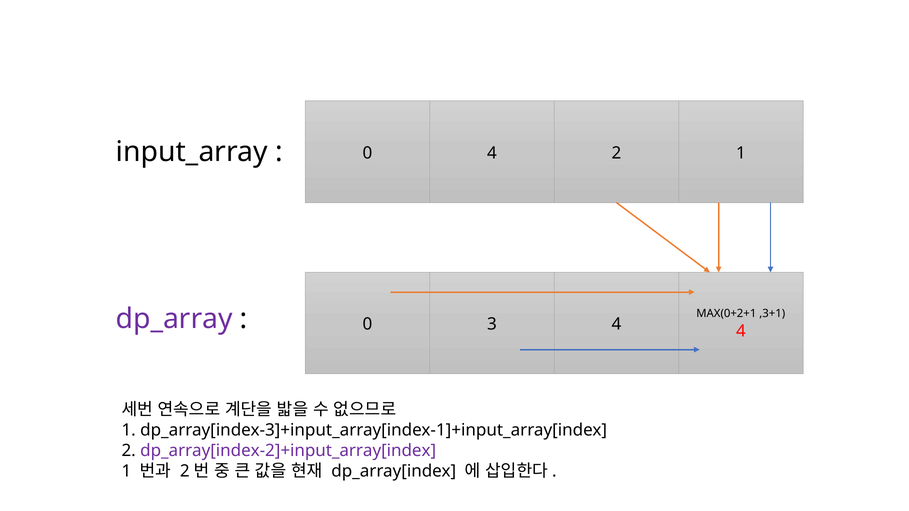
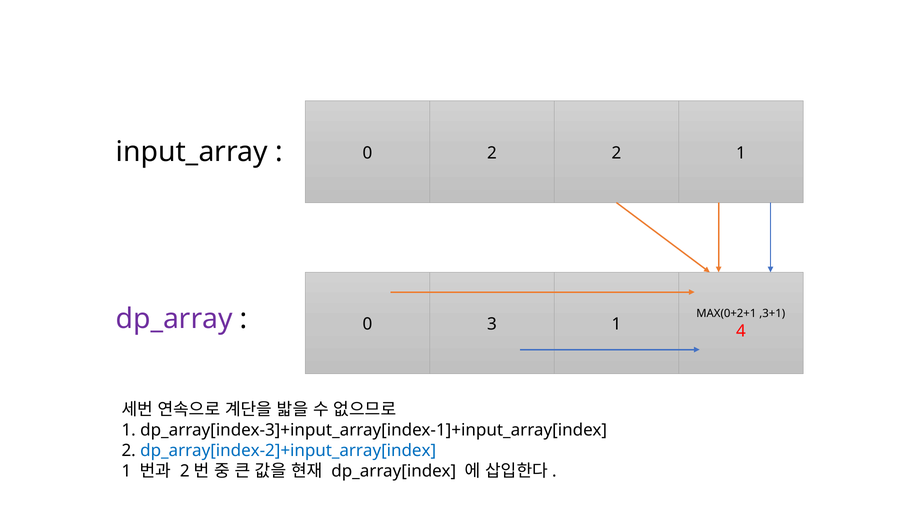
0 4: 4 -> 2 (492, 153)
3 4: 4 -> 1 (616, 325)
dp_array[index-2]+input_array[index colour: purple -> blue (288, 451)
